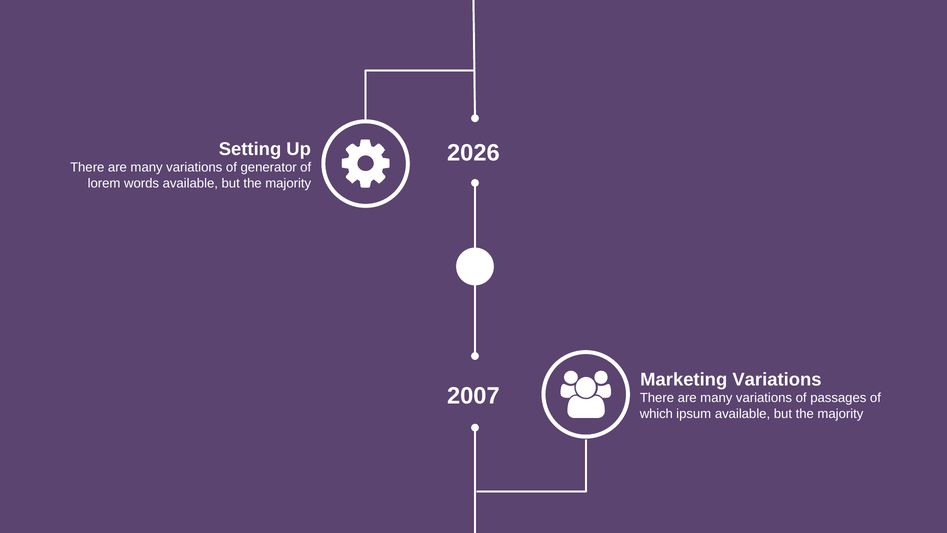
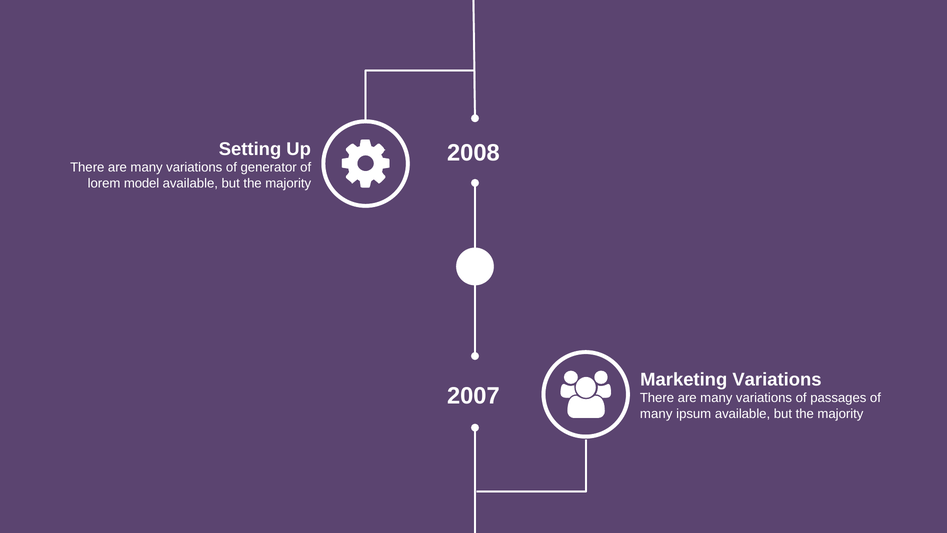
2026: 2026 -> 2008 (473, 153)
words: words -> model (142, 183)
which: which -> many (656, 414)
